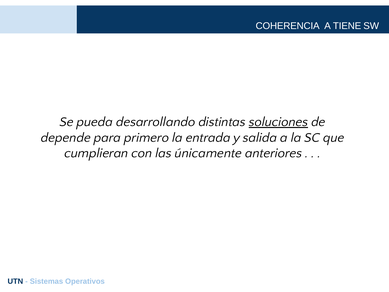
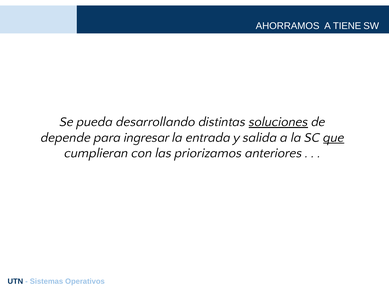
COHERENCIA: COHERENCIA -> AHORRAMOS (288, 26)
primero: primero -> ingresar (147, 137)
que underline: none -> present (334, 137)
únicamente: únicamente -> priorizamos (208, 153)
